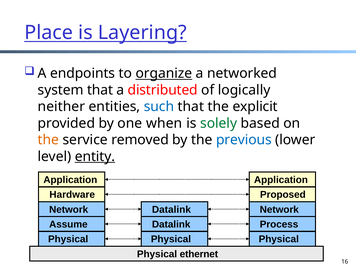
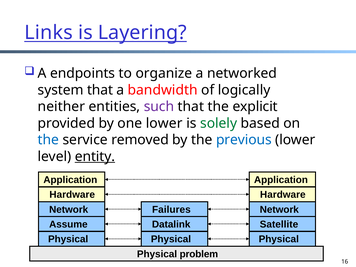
Place: Place -> Links (49, 33)
organize underline: present -> none (164, 73)
distributed: distributed -> bandwidth (163, 90)
such colour: blue -> purple (159, 107)
one when: when -> lower (164, 123)
the colour: orange -> blue (48, 140)
Proposed: Proposed -> Hardware (283, 195)
Datalink: Datalink -> Failures (171, 209)
Process: Process -> Satellite (279, 224)
ethernet: ethernet -> problem (199, 254)
